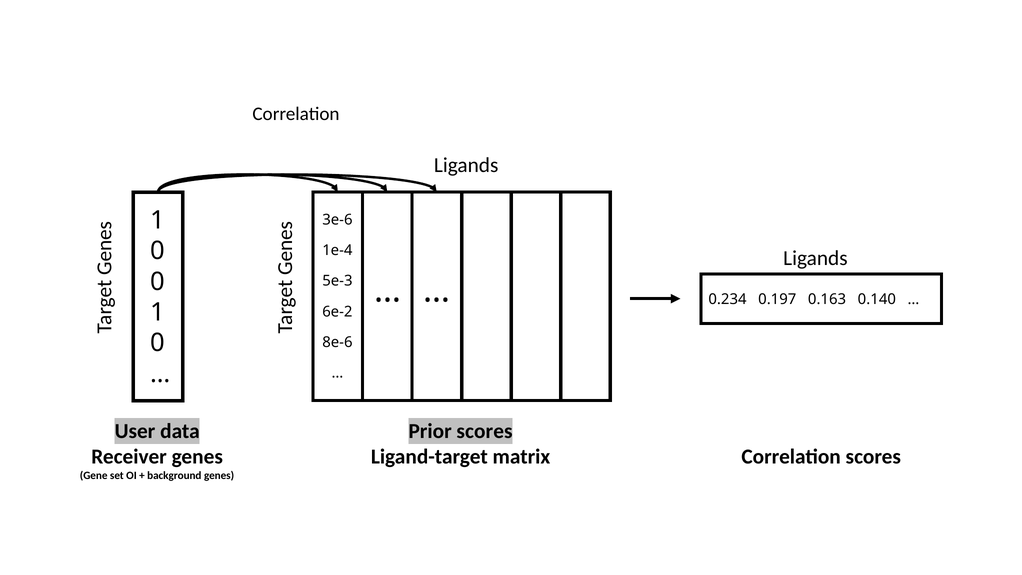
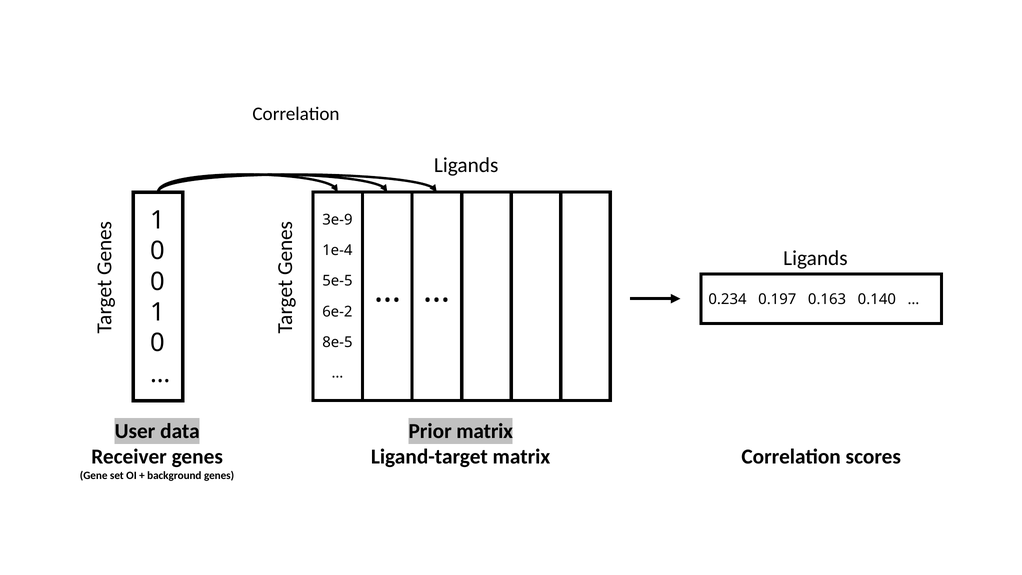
3e-6: 3e-6 -> 3e-9 (337, 220)
5e-3: 5e-3 -> 5e-5 (337, 281)
8e-6: 8e-6 -> 8e-5 (337, 342)
Prior scores: scores -> matrix (485, 431)
